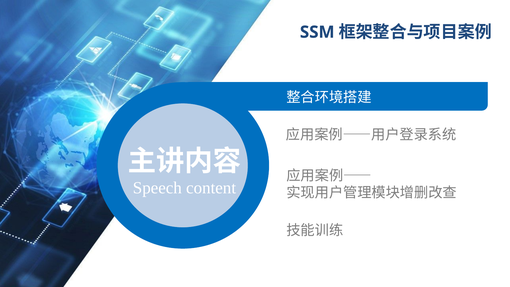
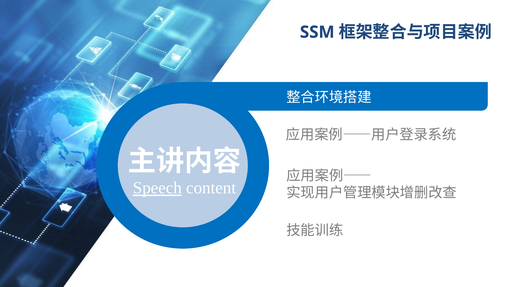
Speech underline: none -> present (157, 188)
